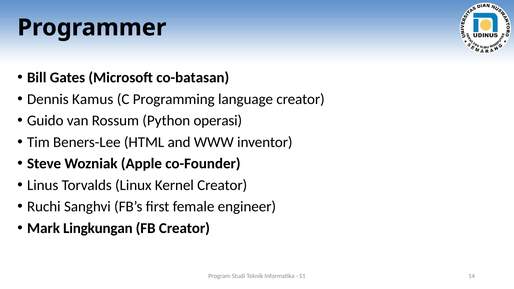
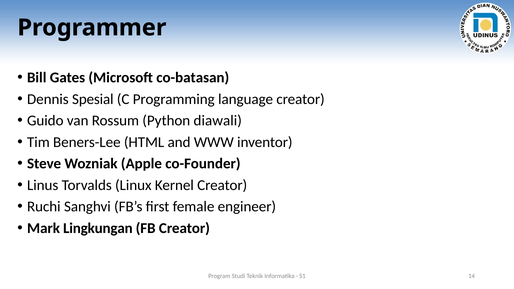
Kamus: Kamus -> Spesial (93, 99)
operasi: operasi -> diawali (218, 121)
